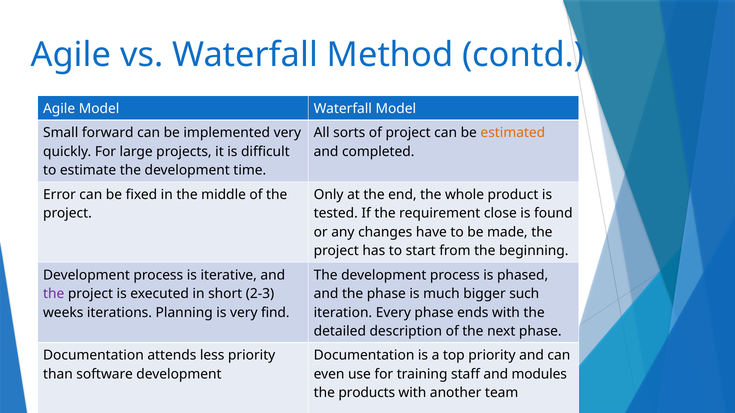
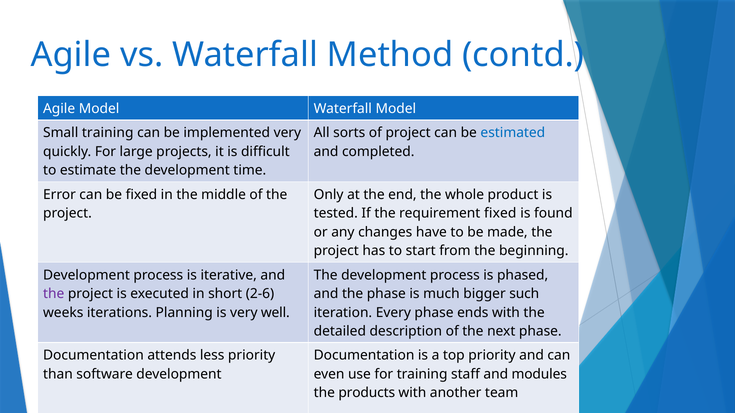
Small forward: forward -> training (108, 133)
estimated colour: orange -> blue (513, 133)
requirement close: close -> fixed (500, 213)
2-3: 2-3 -> 2-6 (260, 294)
find: find -> well (275, 313)
